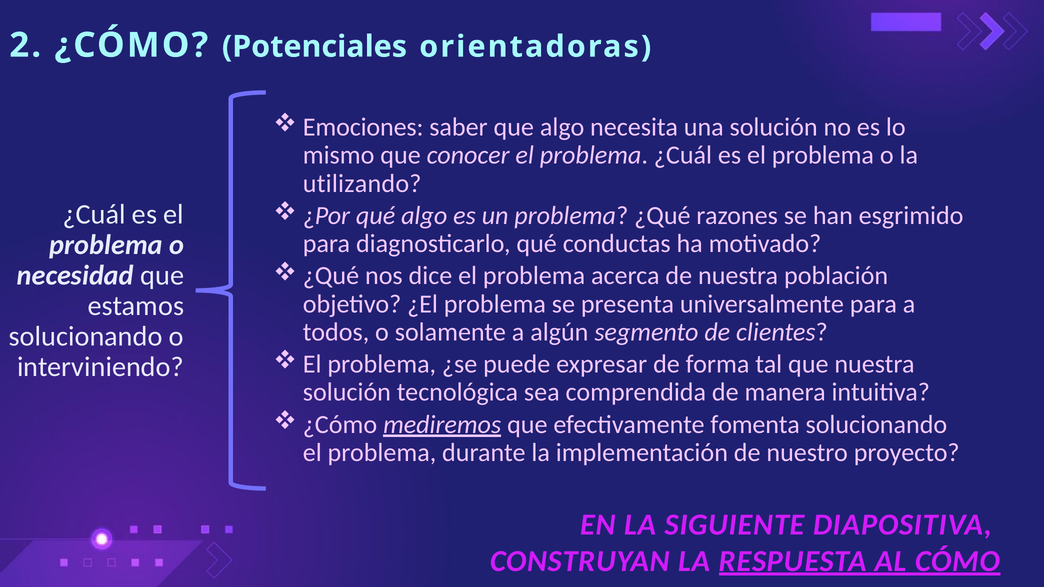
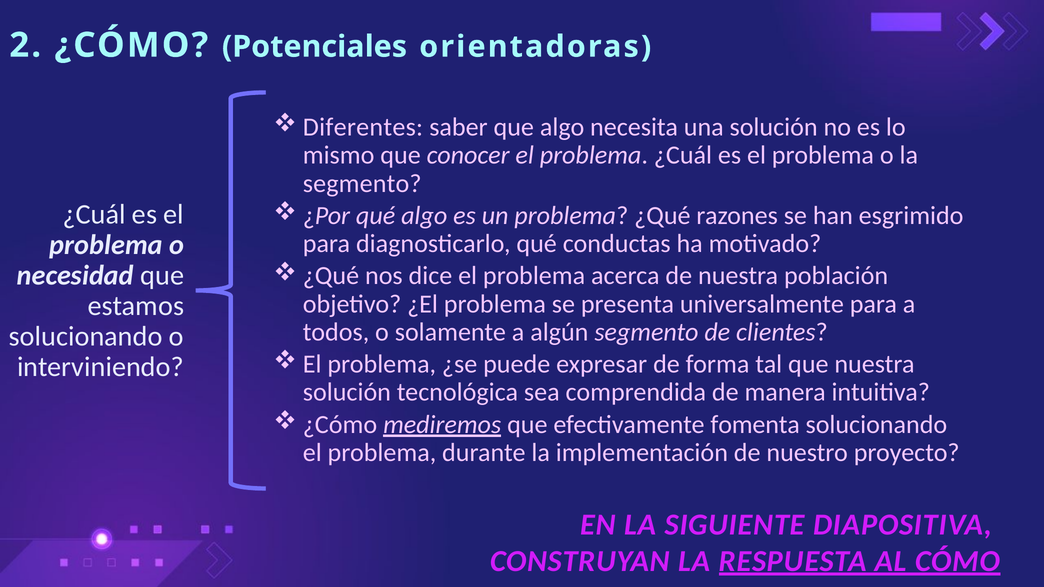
Emociones: Emociones -> Diferentes (363, 127)
utilizando: utilizando -> segmento (362, 184)
